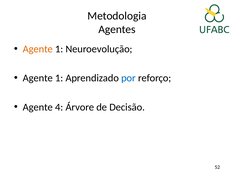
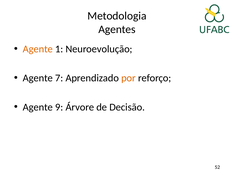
1: 1 -> 7 (59, 78)
por colour: blue -> orange (128, 78)
4: 4 -> 9 (59, 107)
